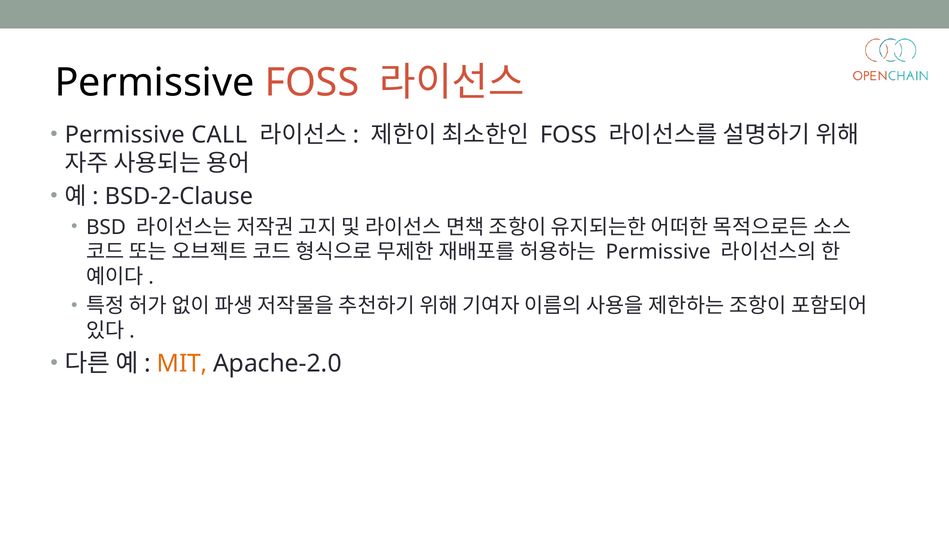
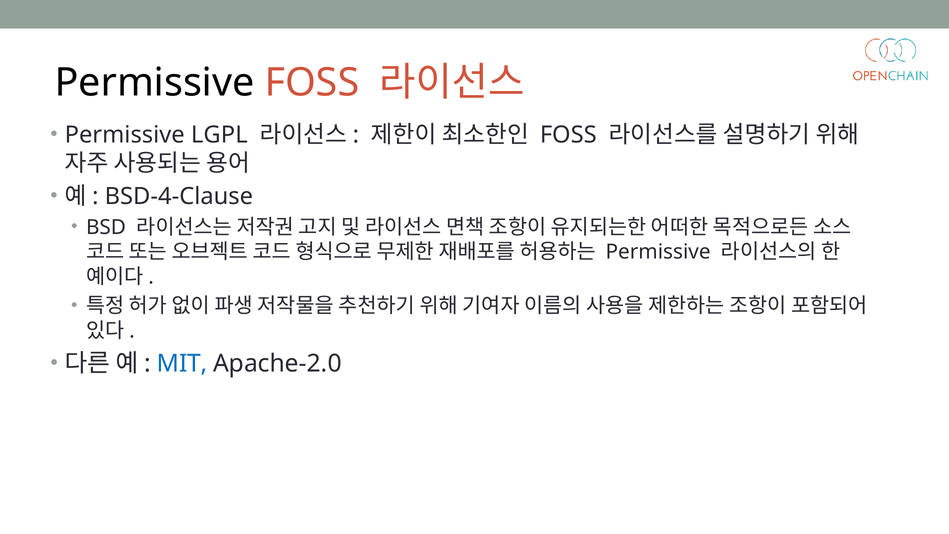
CALL: CALL -> LGPL (219, 135)
BSD-2-Clause: BSD-2-Clause -> BSD-4-Clause (179, 196)
MIT colour: orange -> blue (182, 363)
